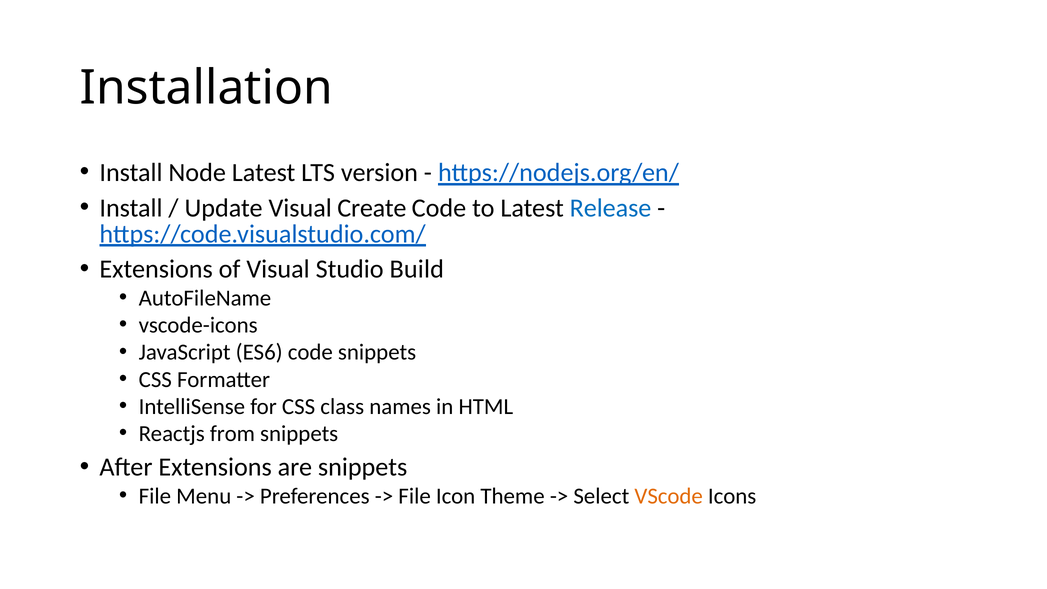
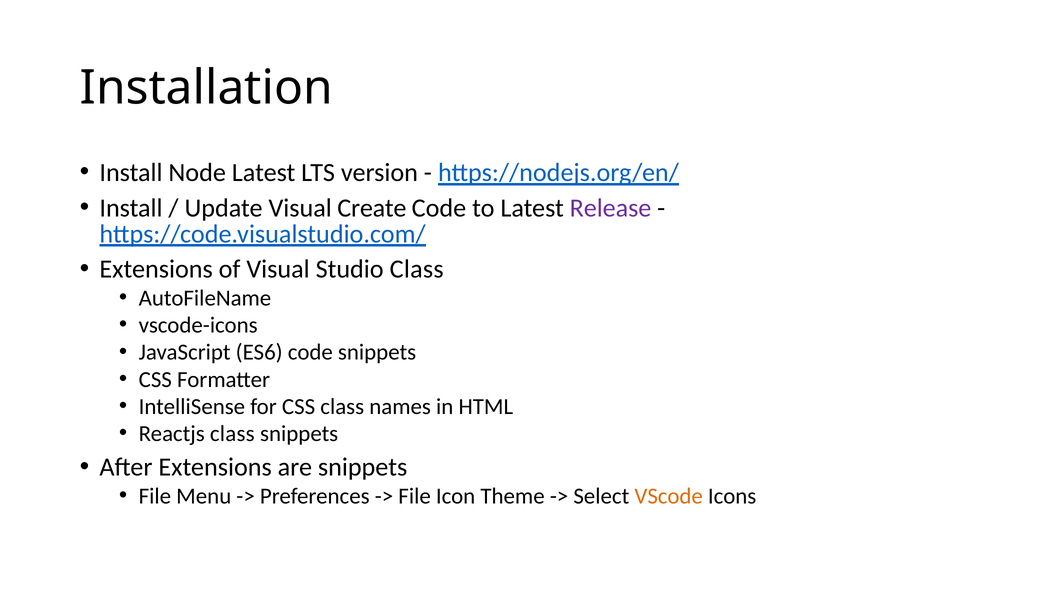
Release colour: blue -> purple (611, 208)
Studio Build: Build -> Class (417, 269)
Reactjs from: from -> class (232, 434)
